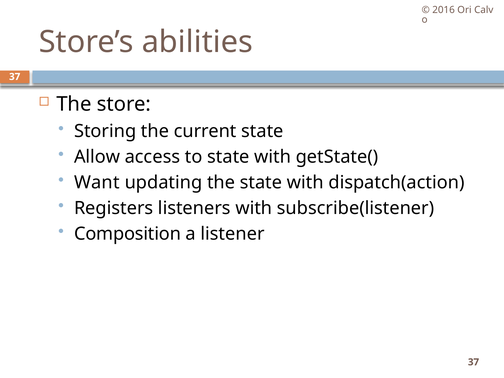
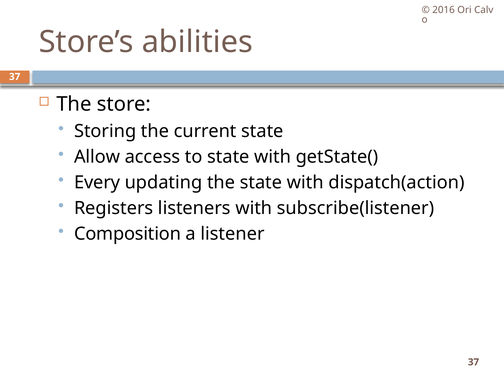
Want: Want -> Every (97, 182)
